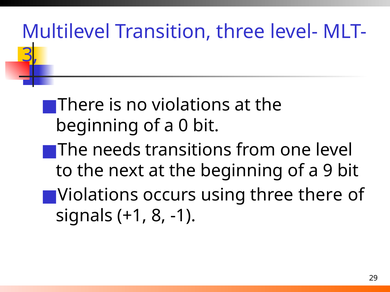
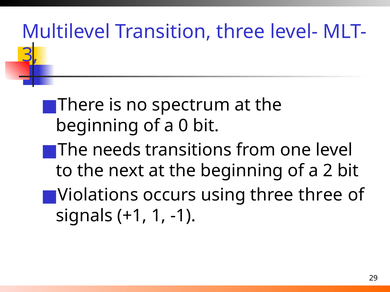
no violations: violations -> spectrum (191, 105)
9: 9 -> 2 (328, 171)
three there: there -> three (321, 195)
8: 8 -> 1 (159, 216)
